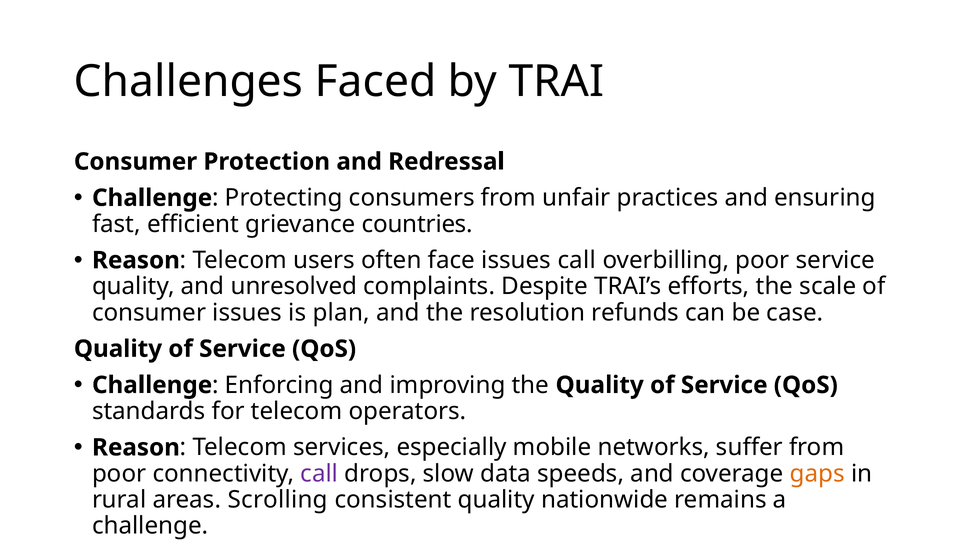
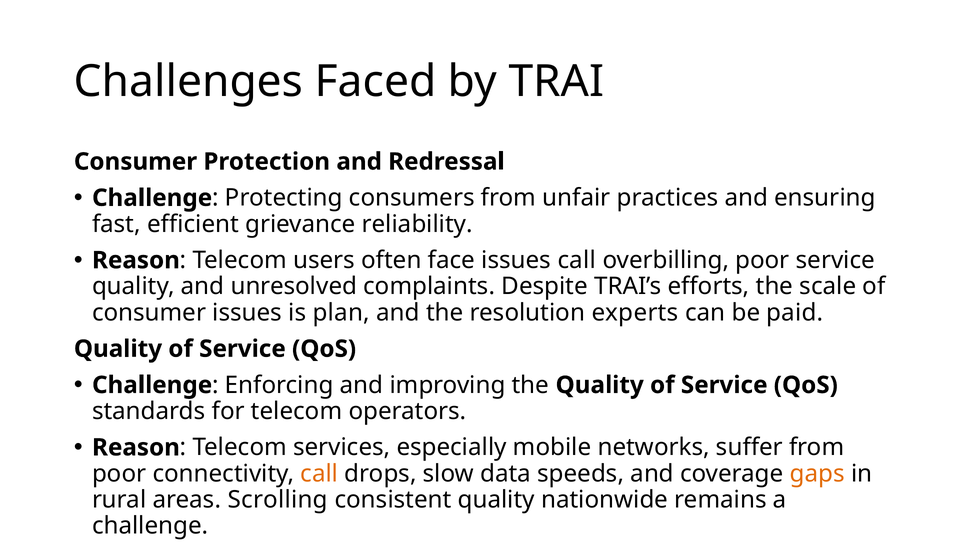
countries: countries -> reliability (417, 224)
refunds: refunds -> experts (635, 313)
case: case -> paid (795, 313)
call colour: purple -> orange (319, 474)
